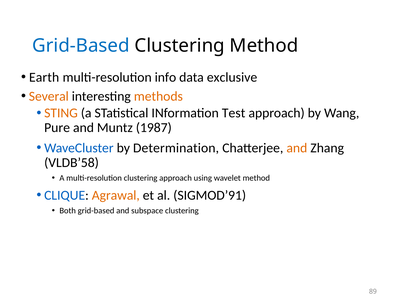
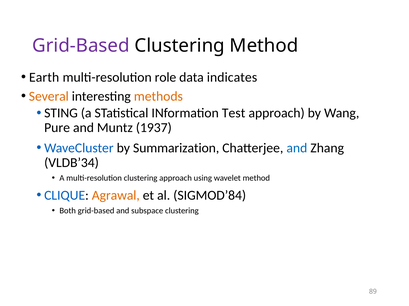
Grid-Based colour: blue -> purple (81, 46)
info: info -> role (165, 78)
exclusive: exclusive -> indicates (232, 78)
STING colour: orange -> black (61, 113)
1987: 1987 -> 1937 (154, 128)
Determination: Determination -> Summarization (176, 148)
and colour: orange -> blue (297, 148)
VLDB’58: VLDB’58 -> VLDB’34 (72, 163)
SIGMOD’91: SIGMOD’91 -> SIGMOD’84 (210, 196)
